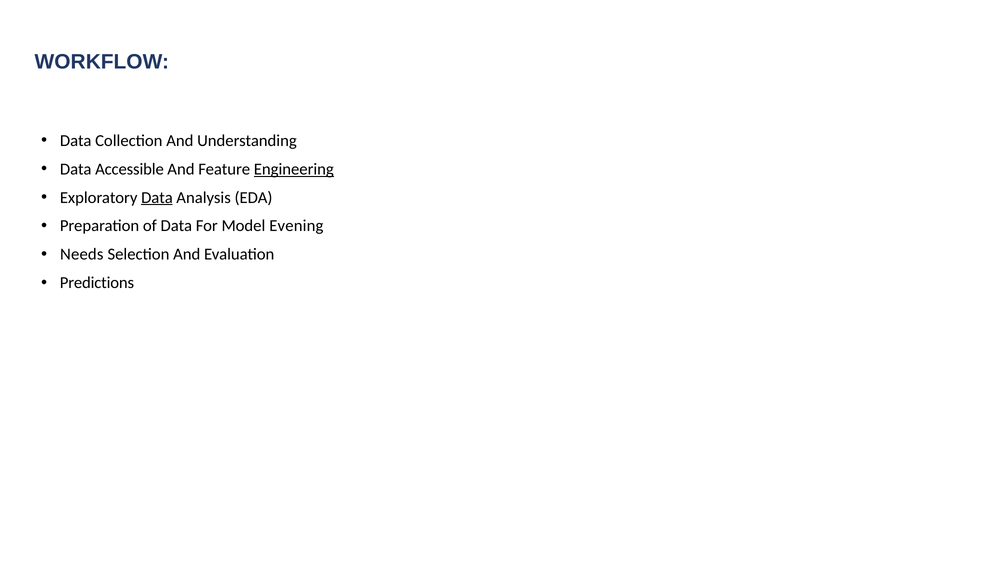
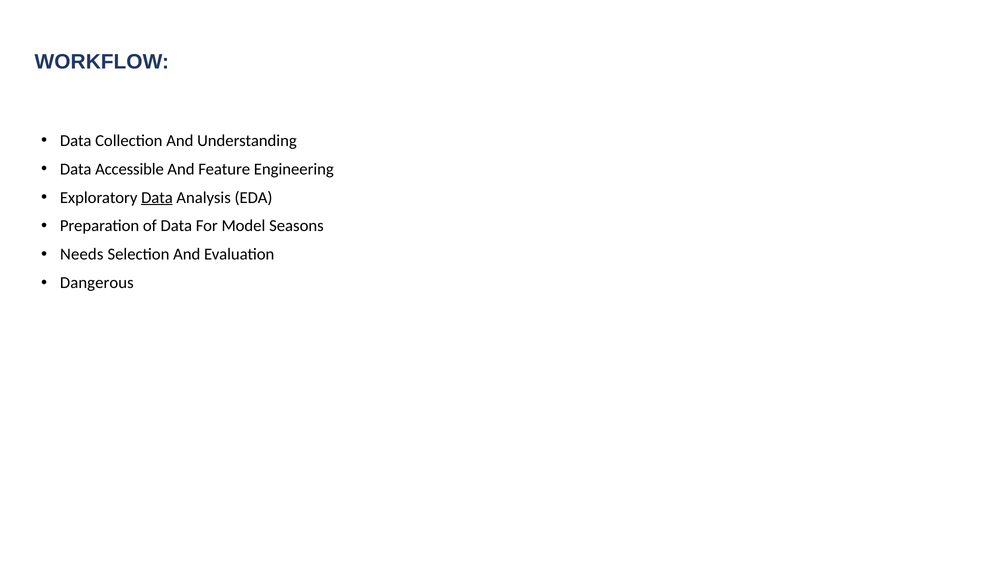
Engineering underline: present -> none (294, 169)
Evening: Evening -> Seasons (296, 226)
Predictions: Predictions -> Dangerous (97, 283)
